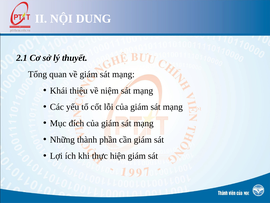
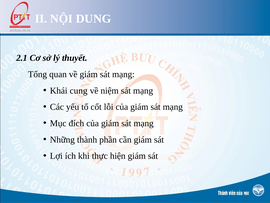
thiệu: thiệu -> cung (79, 90)
